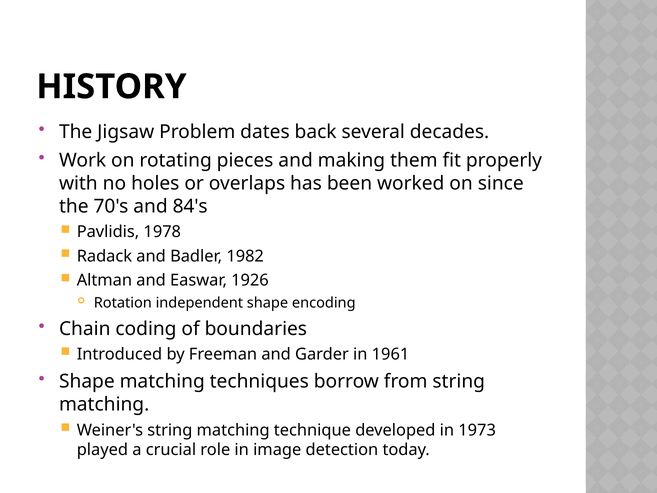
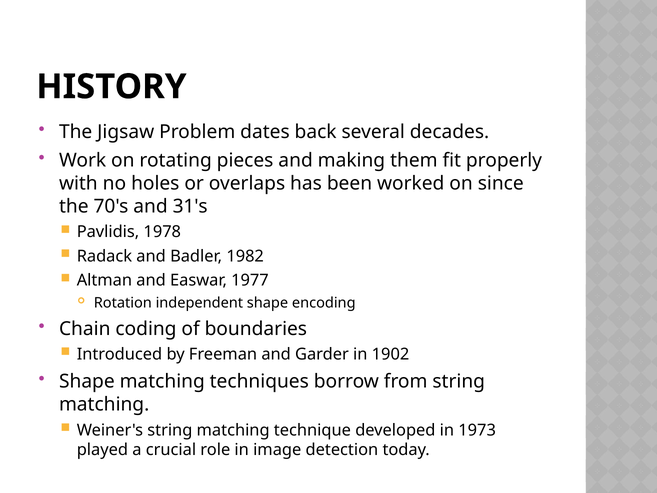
84's: 84's -> 31's (190, 206)
1926: 1926 -> 1977 (250, 280)
1961: 1961 -> 1902 (391, 354)
